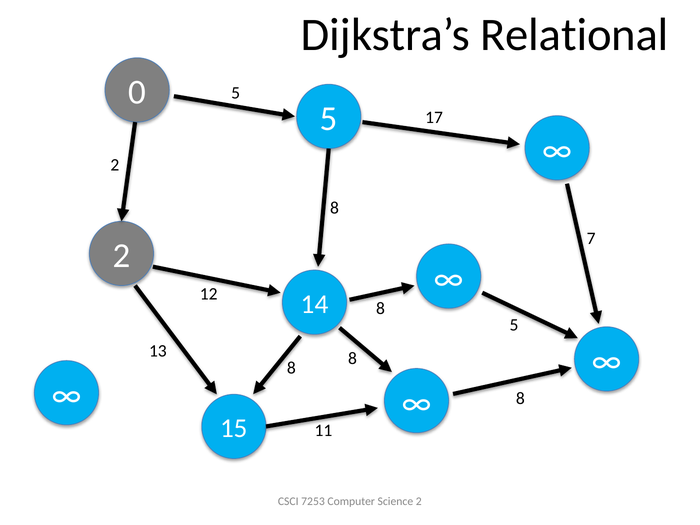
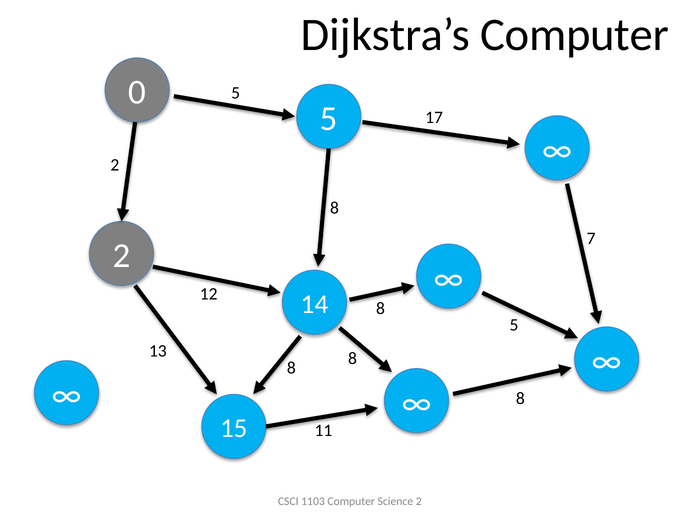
Dijkstra’s Relational: Relational -> Computer (575, 35)
7253: 7253 -> 1103 (313, 501)
